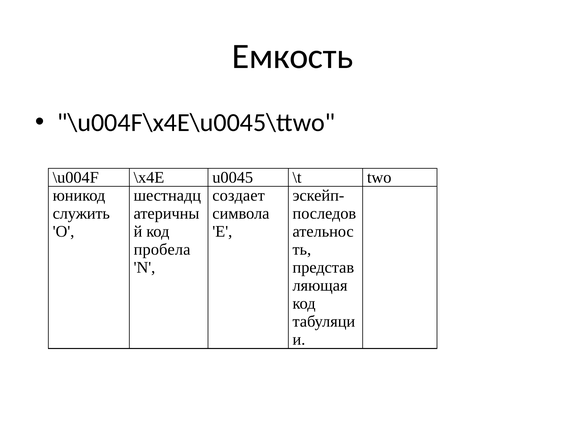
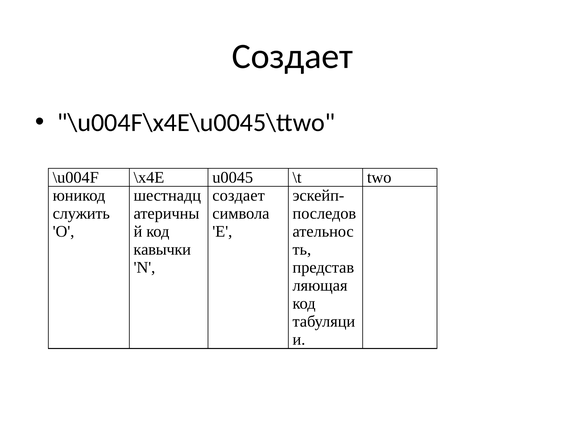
Емкость: Емкость -> Создает (292, 57)
пробела: пробела -> кавычки (162, 250)
